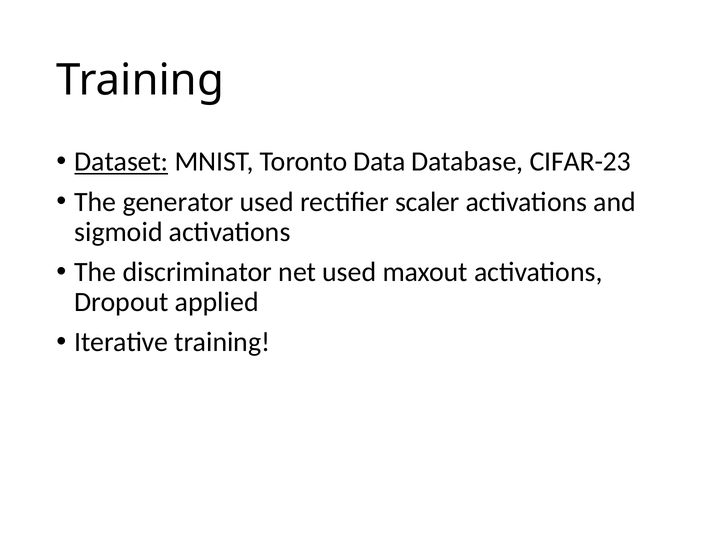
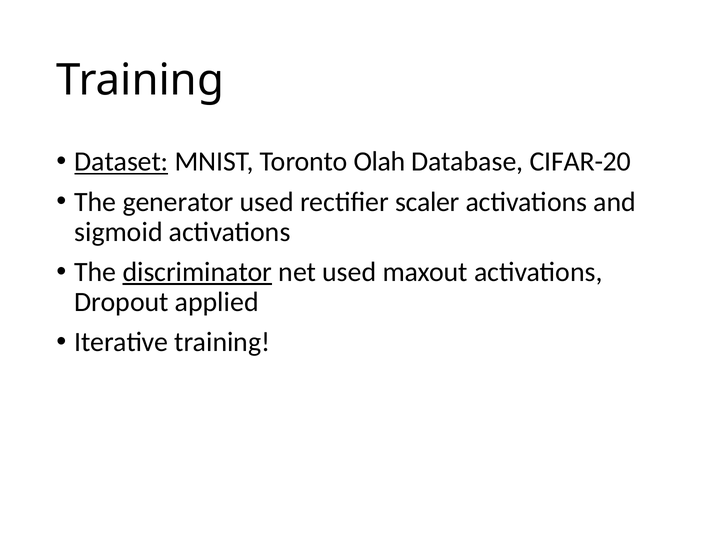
Data: Data -> Olah (380, 162)
CIFAR-23: CIFAR-23 -> CIFAR-20 (580, 162)
discriminator underline: none -> present (197, 272)
